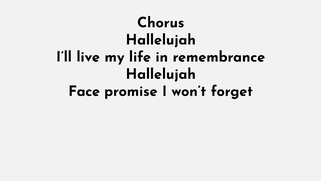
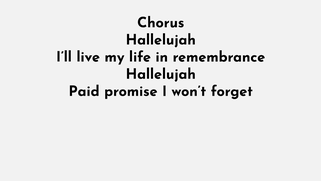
Face: Face -> Paid (84, 91)
